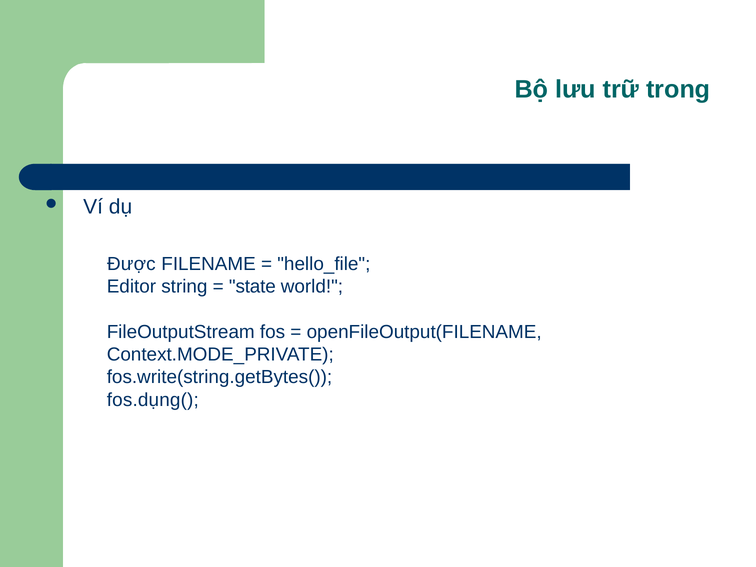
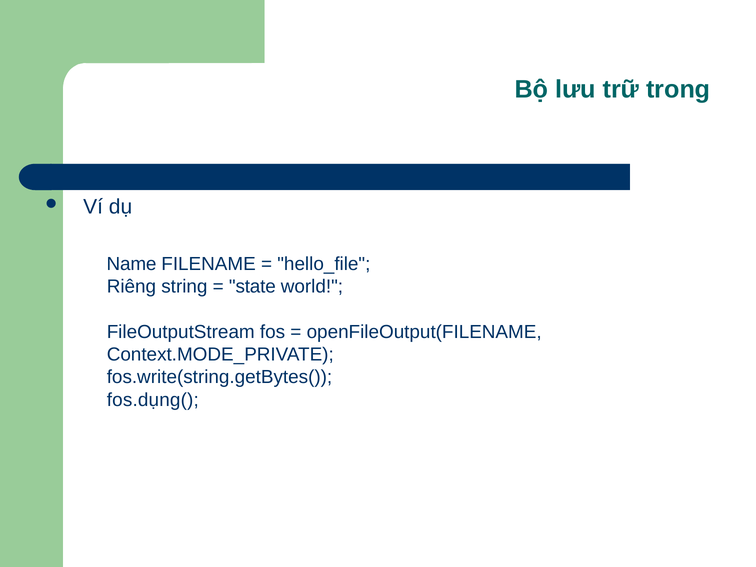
Được: Được -> Name (132, 264)
Editor: Editor -> Riêng (131, 287)
